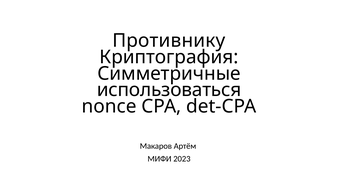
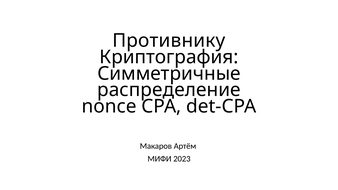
использоваться: использоваться -> распределение (169, 90)
